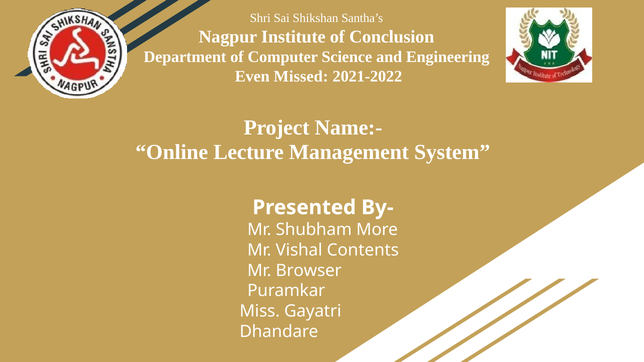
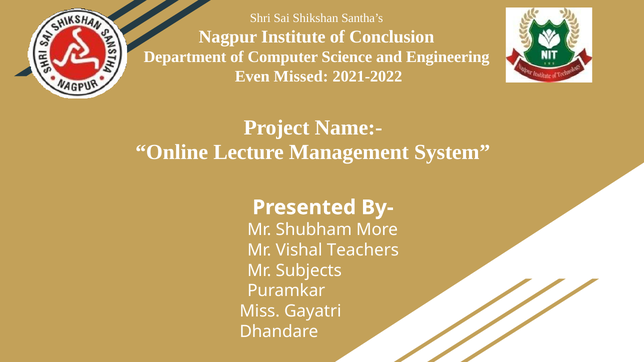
Contents: Contents -> Teachers (363, 250)
Browser: Browser -> Subjects (309, 271)
